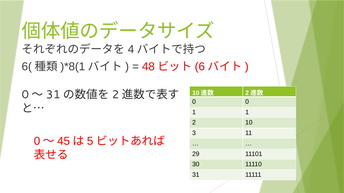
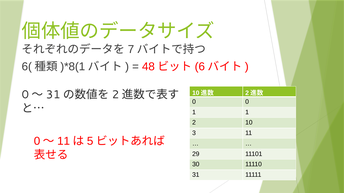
4: 4 -> 7 (131, 49)
45: 45 -> 11 (64, 142)
